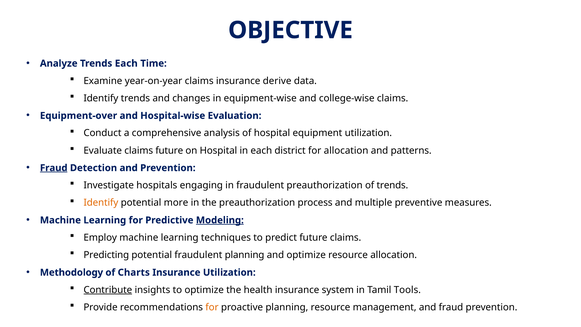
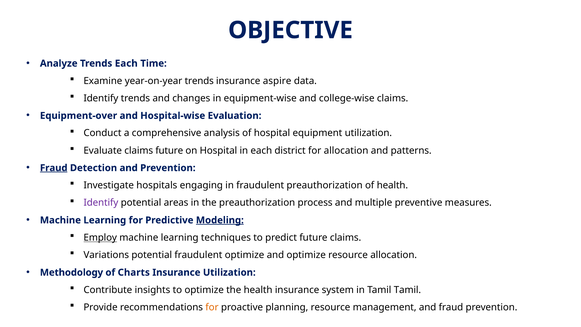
year-on-year claims: claims -> trends (199, 81)
derive: derive -> aspire (277, 81)
of trends: trends -> health (392, 185)
Identify colour: orange -> purple (101, 203)
more: more -> areas (176, 203)
Employ underline: none -> present (100, 237)
Predicting: Predicting -> Variations (106, 255)
fraudulent planning: planning -> optimize (244, 255)
Contribute underline: present -> none (108, 290)
Tamil Tools: Tools -> Tamil (407, 290)
